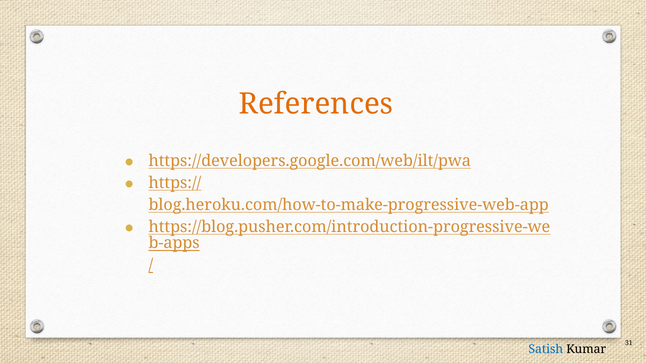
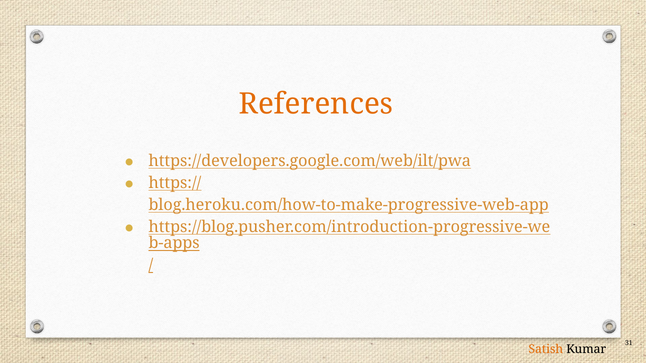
Satish colour: blue -> orange (546, 350)
